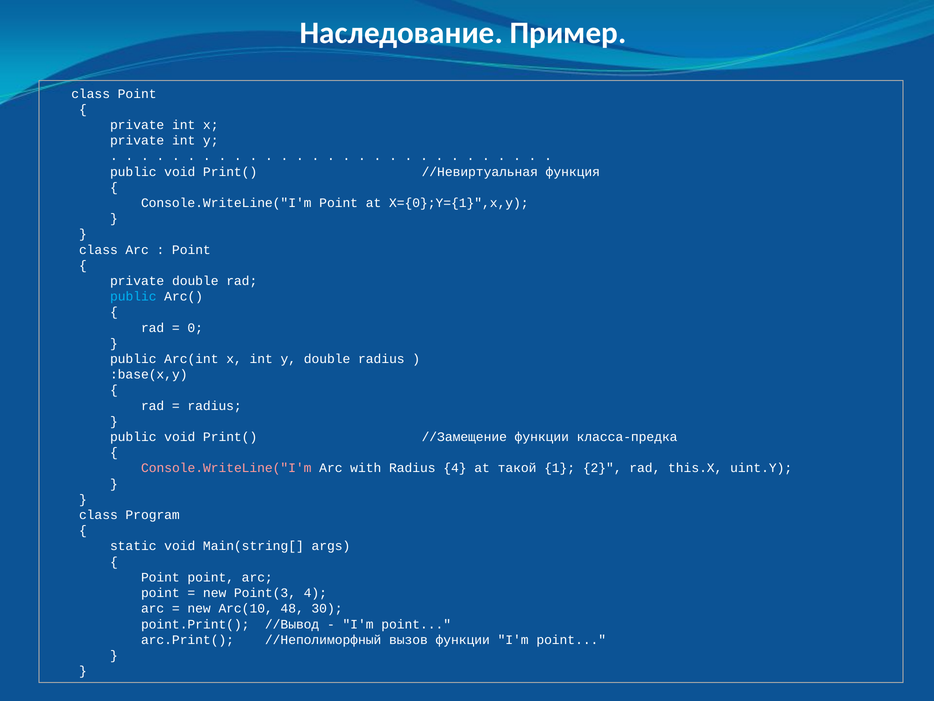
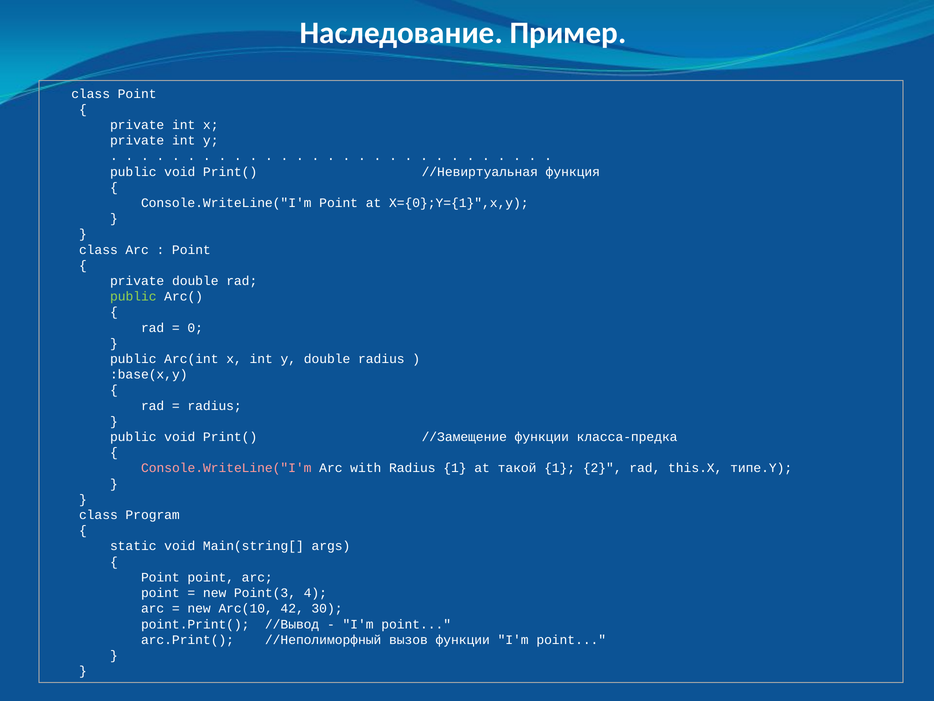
public colour: light blue -> light green (133, 296)
Radius 4: 4 -> 1 (455, 468)
uint.Y: uint.Y -> типе.Y (761, 468)
48: 48 -> 42 (292, 608)
